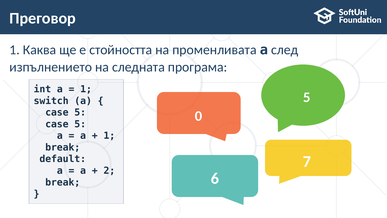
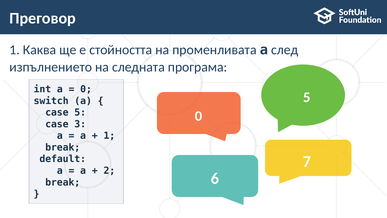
1: 1 -> 0 (86, 89)
5: 5 -> 3 (80, 124)
